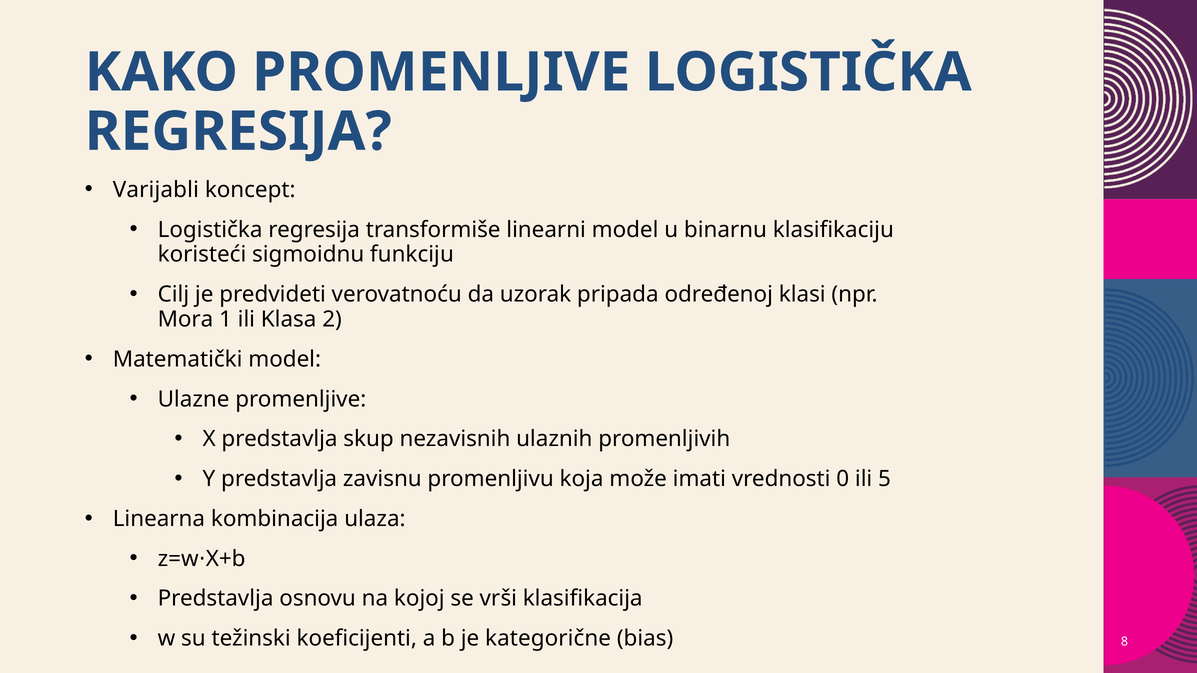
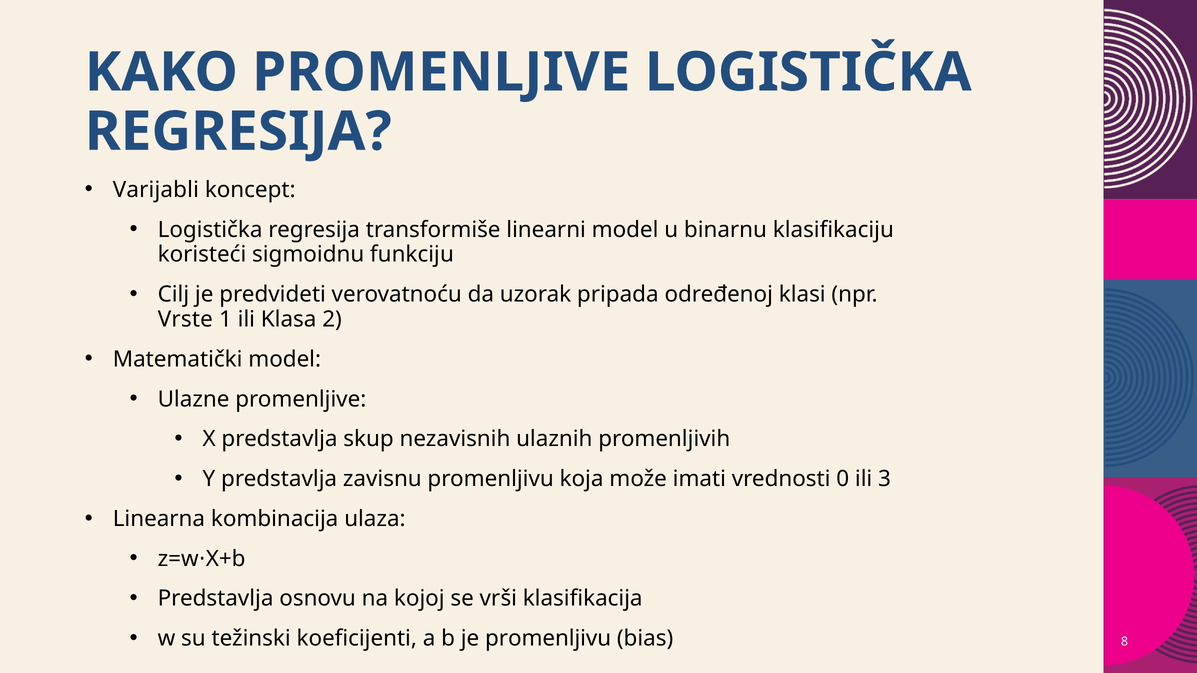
Mora: Mora -> Vrste (185, 320)
5: 5 -> 3 (885, 479)
je kategorične: kategorične -> promenljivu (548, 639)
